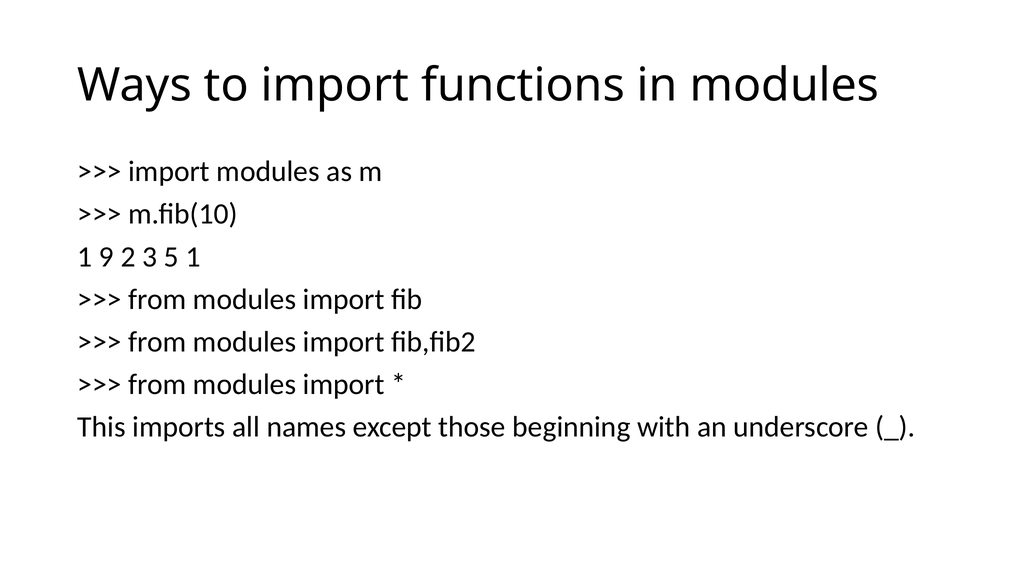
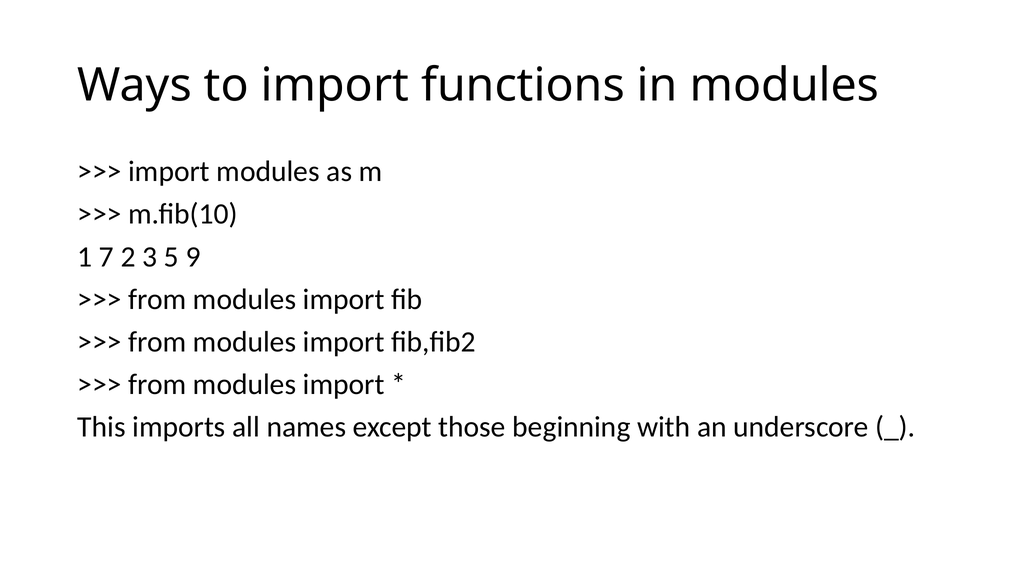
9: 9 -> 7 (106, 257)
5 1: 1 -> 9 (193, 257)
